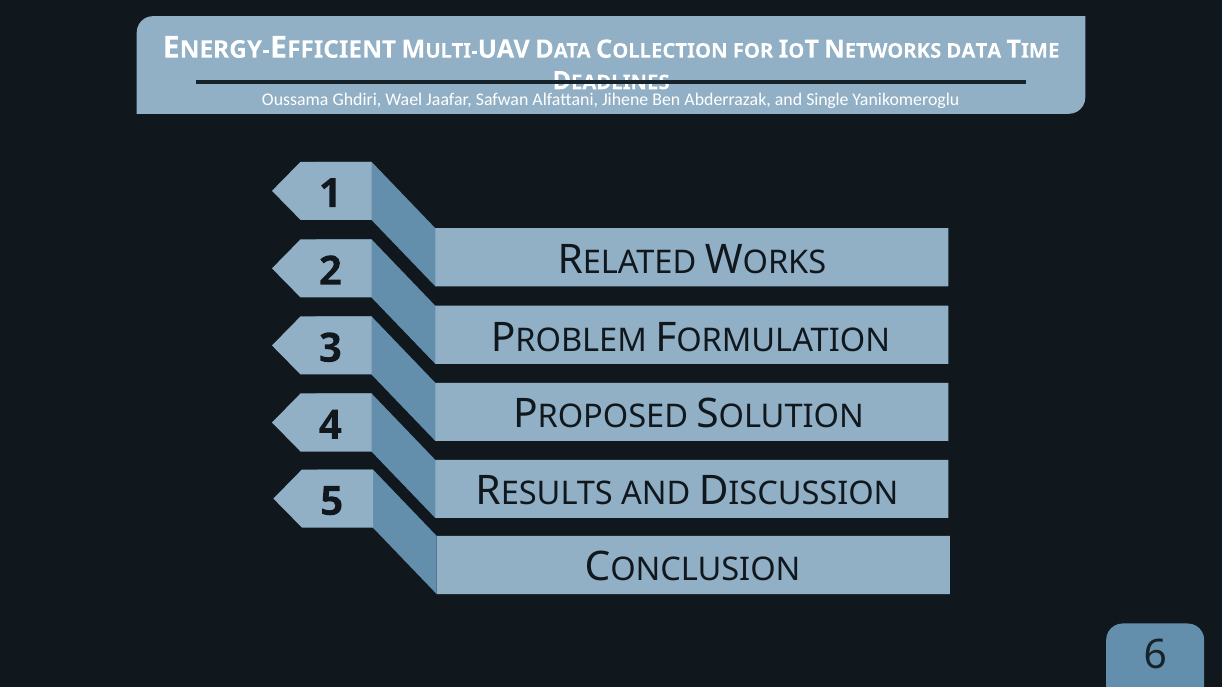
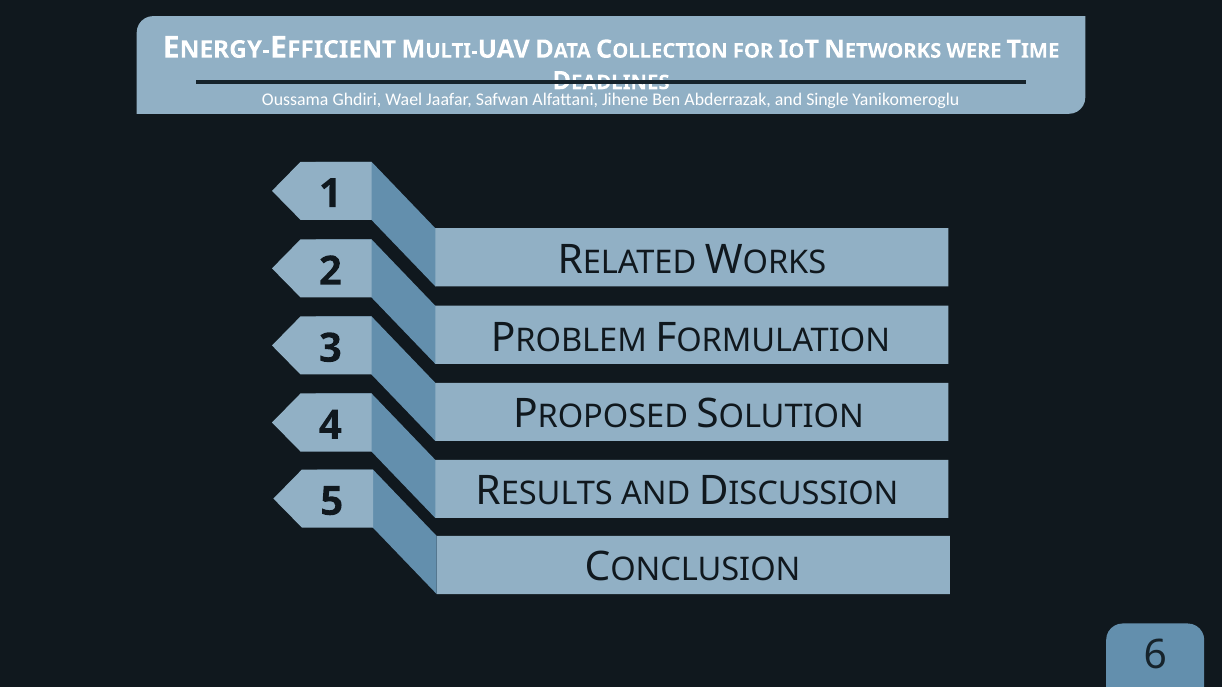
NETWORKS DATA: DATA -> WERE (974, 51)
